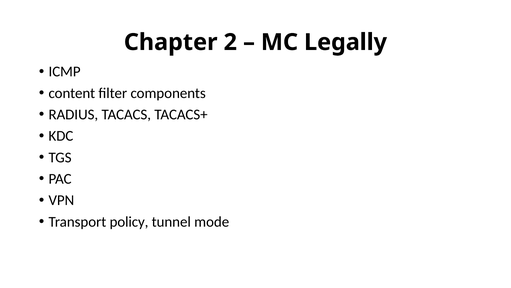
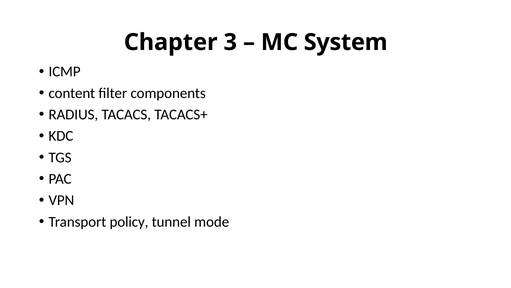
2: 2 -> 3 (230, 42)
Legally: Legally -> System (346, 42)
